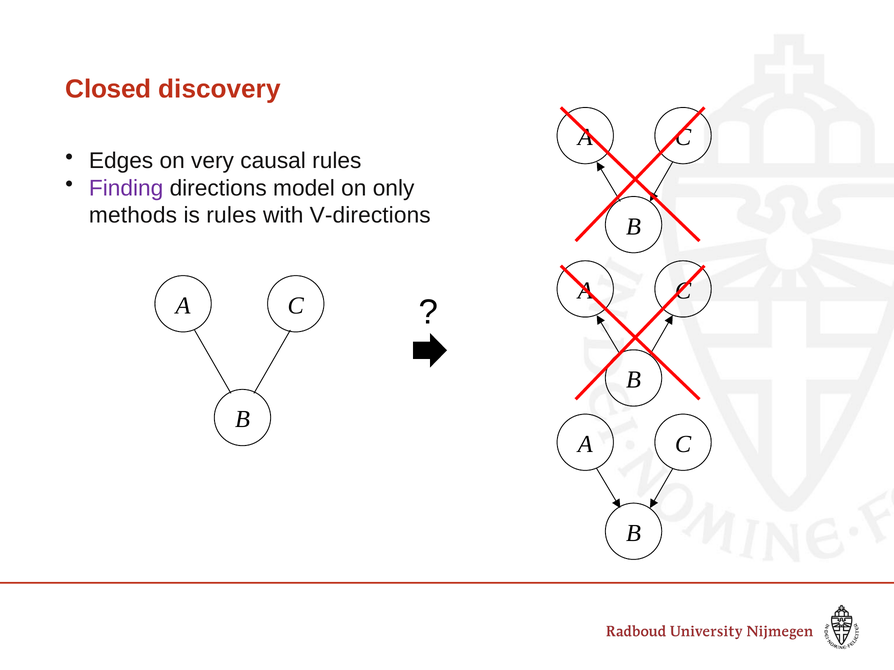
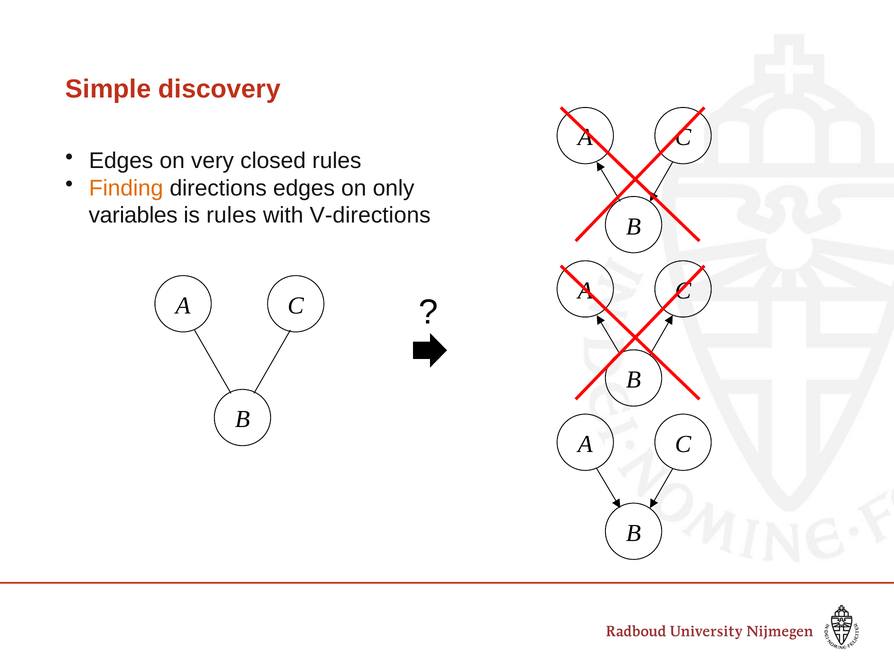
Closed: Closed -> Simple (108, 89)
causal: causal -> closed (273, 161)
Finding colour: purple -> orange (126, 188)
directions model: model -> edges (304, 188)
methods: methods -> variables (133, 215)
